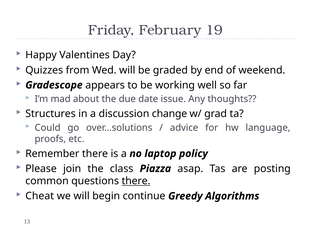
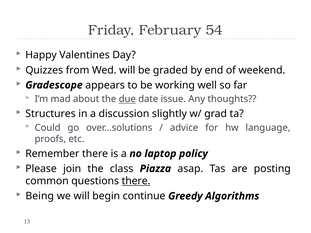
19: 19 -> 54 (214, 30)
due underline: none -> present (127, 99)
change: change -> slightly (169, 114)
Cheat: Cheat -> Being (40, 196)
